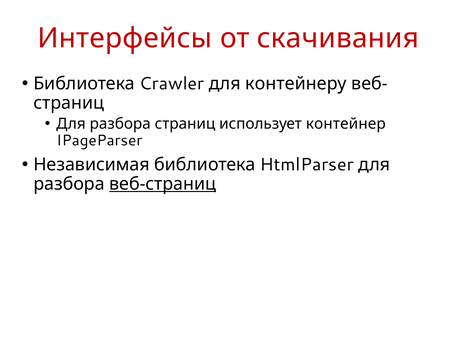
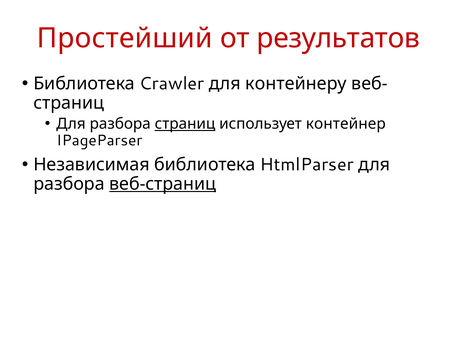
Интерфейсы: Интерфейсы -> Простейший (125, 38)
скачивания: скачивания -> результатов (338, 38)
страниц underline: none -> present (185, 124)
